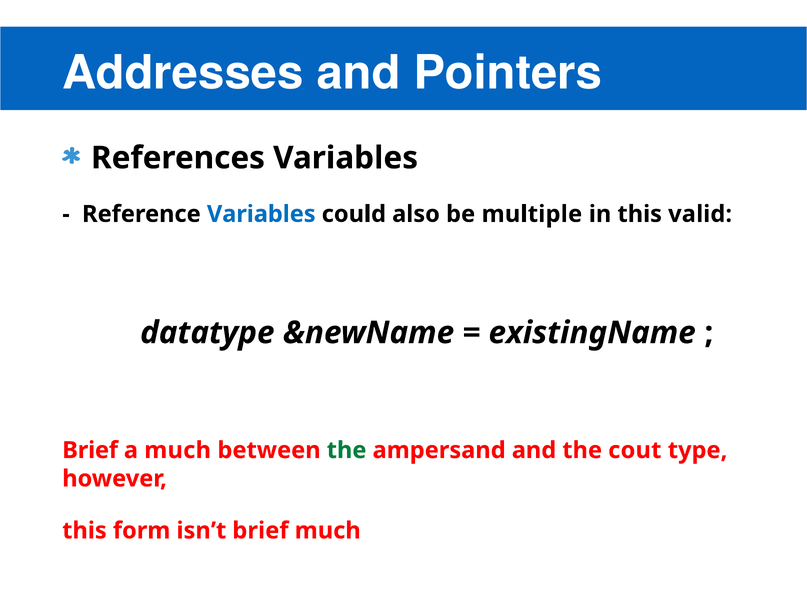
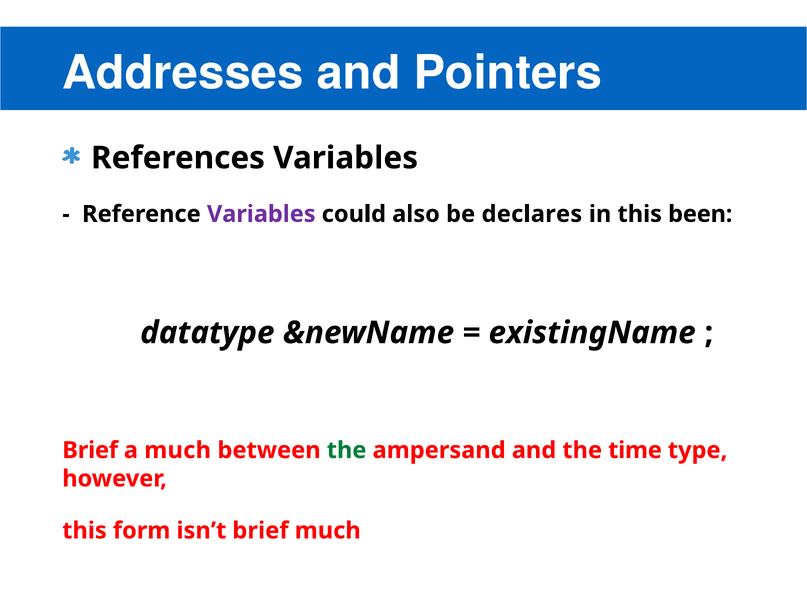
Variables colour: blue -> purple (261, 214)
multiple: multiple -> declares (532, 214)
valid: valid -> been (700, 214)
cout: cout -> time (635, 450)
